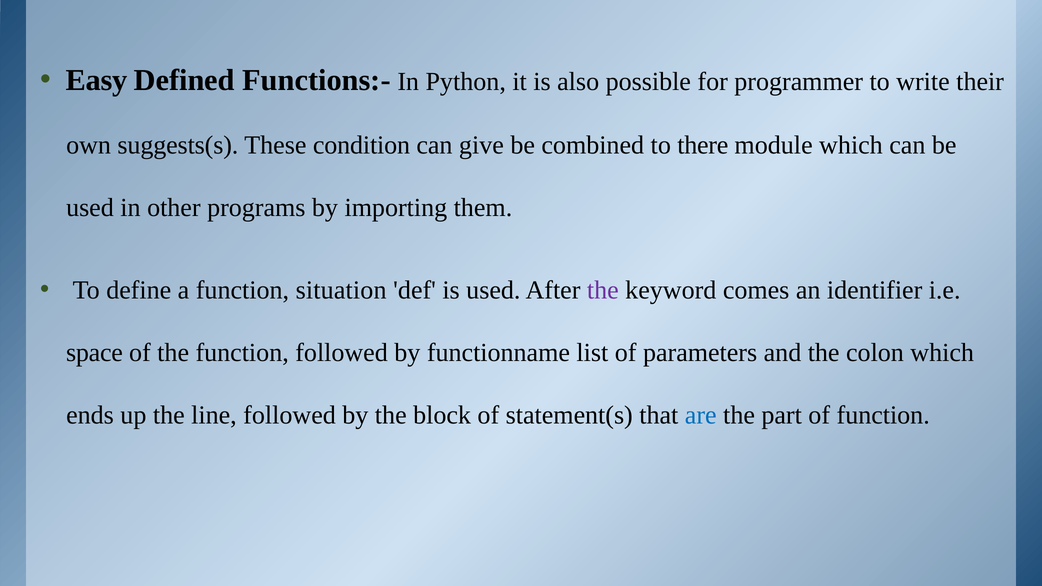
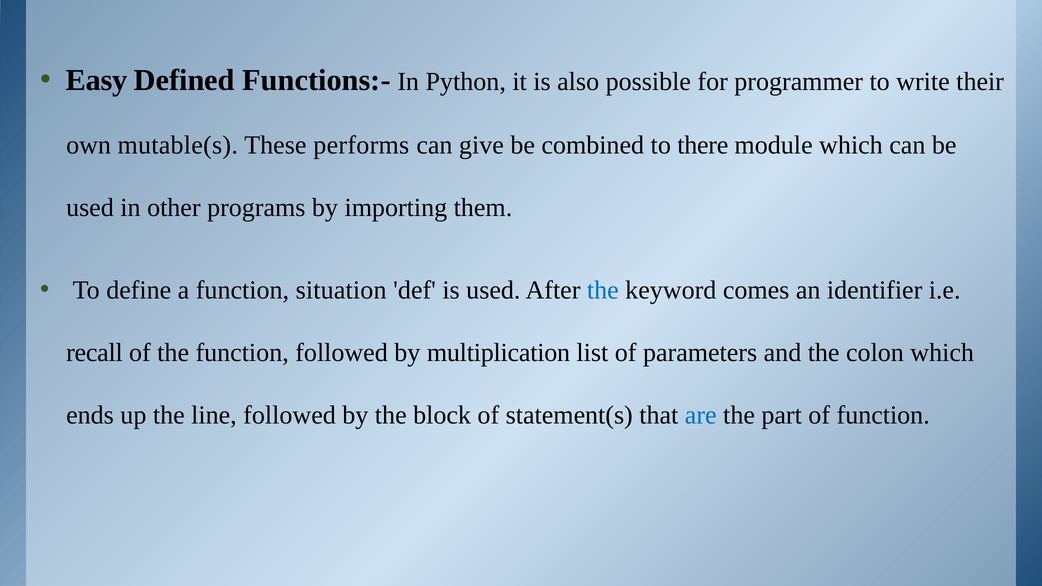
suggests(s: suggests(s -> mutable(s (178, 145)
condition: condition -> performs (361, 145)
the colour: purple -> blue (603, 290)
space: space -> recall (94, 353)
functionname: functionname -> multiplication (499, 353)
